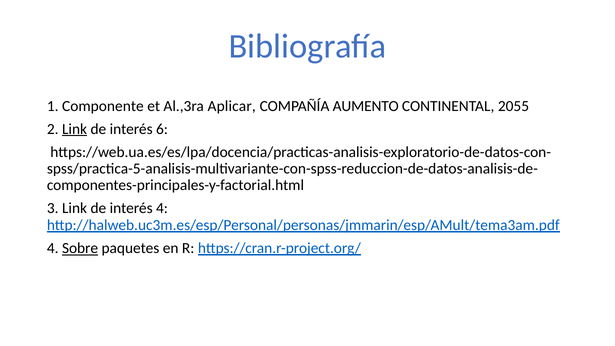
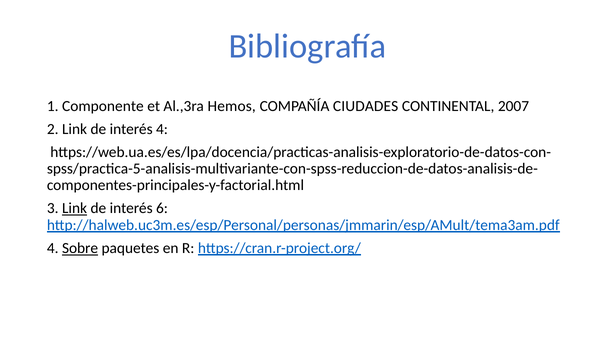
Aplicar: Aplicar -> Hemos (232, 106)
AUMENTO: AUMENTO -> CIUDADES (366, 106)
2055: 2055 -> 2007 (513, 106)
Link underline: present -> none (75, 129)
interés 6: 6 -> 4 (162, 129)
Link underline: none -> present (75, 208)
interés 4: 4 -> 6 (162, 208)
